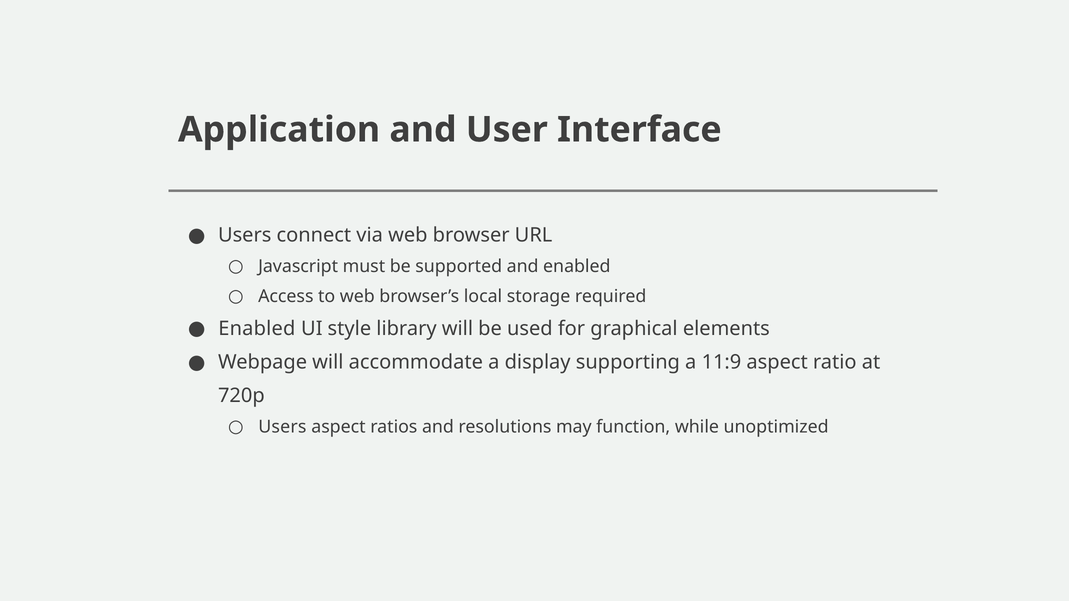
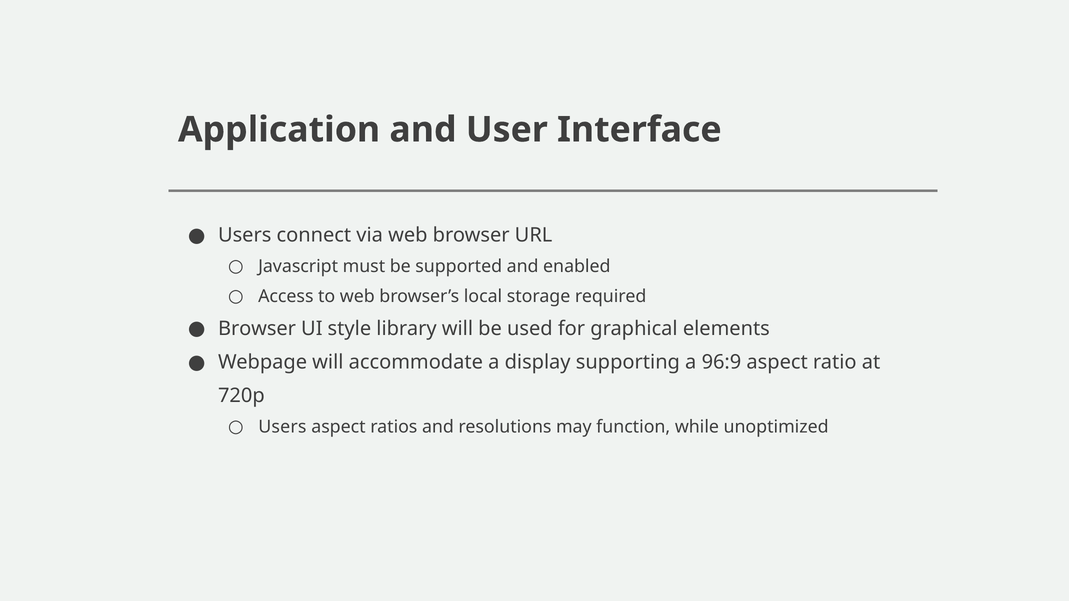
Enabled: Enabled -> Browser (257, 329)
11:9: 11:9 -> 96:9 (721, 362)
